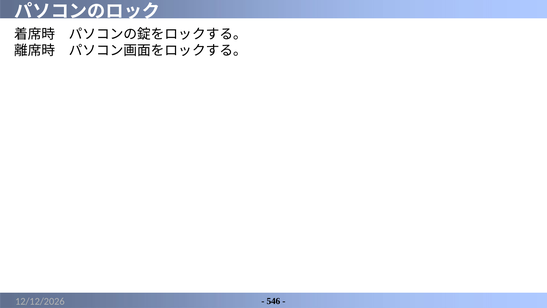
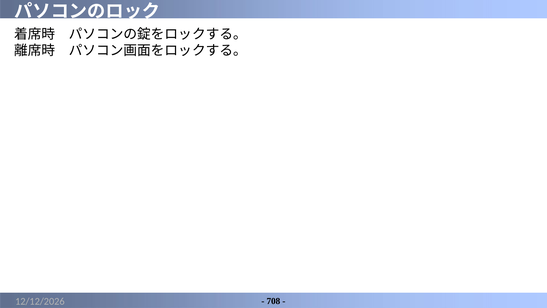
546: 546 -> 708 (273, 301)
